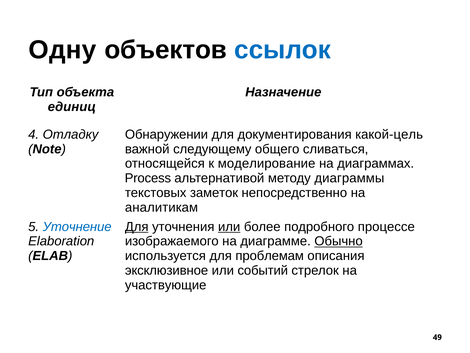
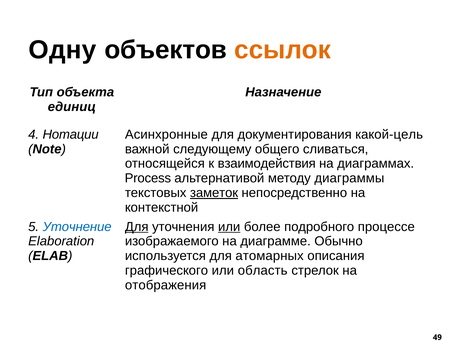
ссылок colour: blue -> orange (283, 50)
Отладку: Отладку -> Нотации (71, 134)
Обнаружении: Обнаружении -> Асинхронные (166, 134)
моделирование: моделирование -> взаимодействия (267, 163)
заметок underline: none -> present (214, 193)
аналитикам: аналитикам -> контекстной (162, 207)
Обычно underline: present -> none (339, 241)
проблемам: проблемам -> атомарных (270, 256)
эксклюзивное: эксклюзивное -> графического (167, 270)
событий: событий -> область (263, 270)
участвующие: участвующие -> отображения (166, 285)
